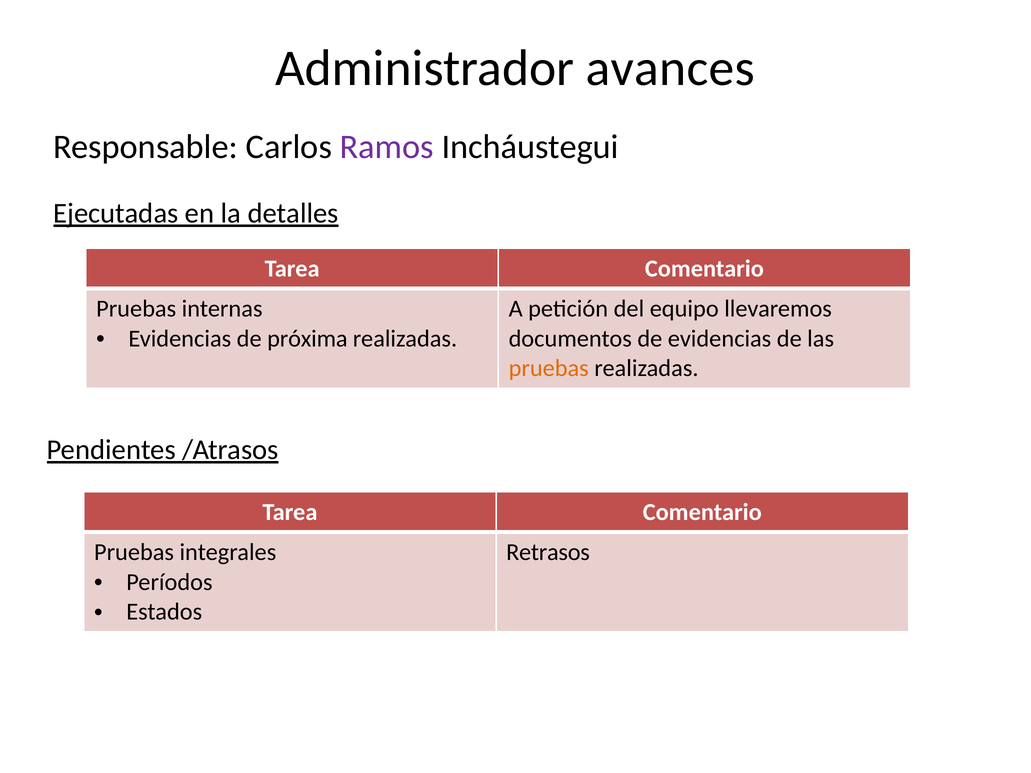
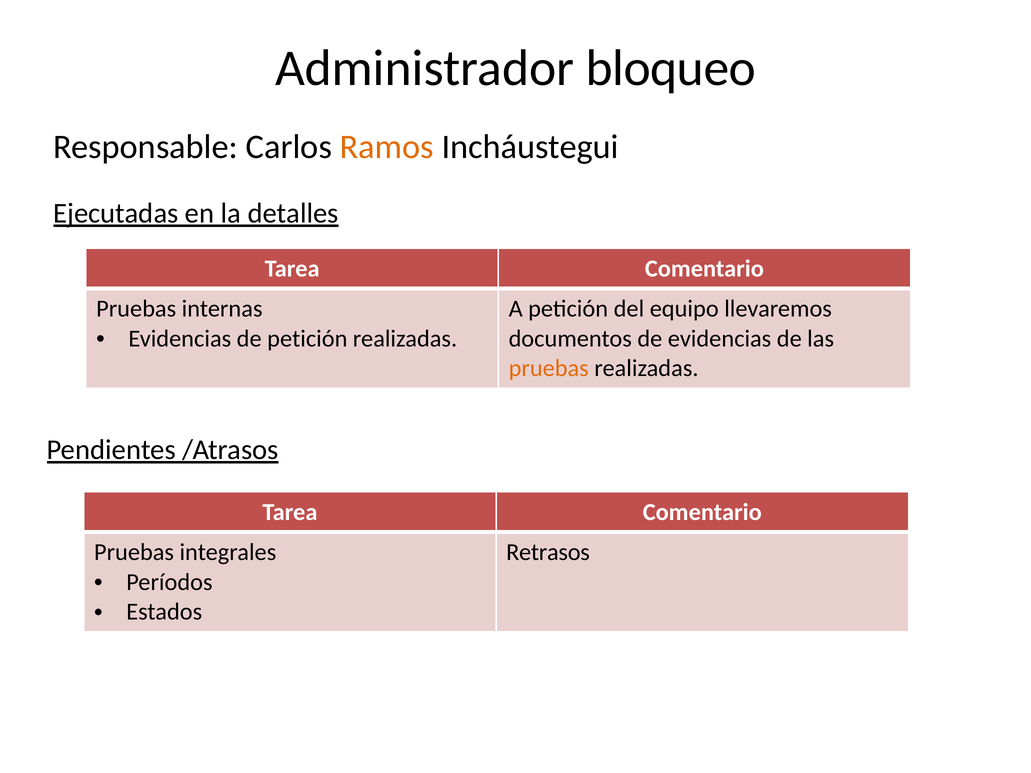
avances: avances -> bloqueo (671, 68)
Ramos colour: purple -> orange (387, 147)
de próxima: próxima -> petición (307, 339)
